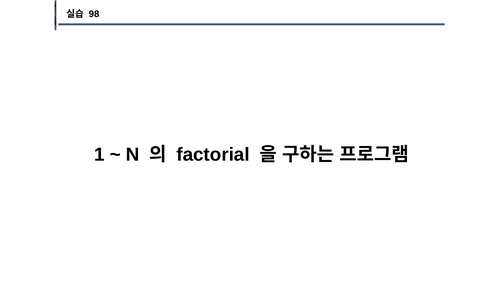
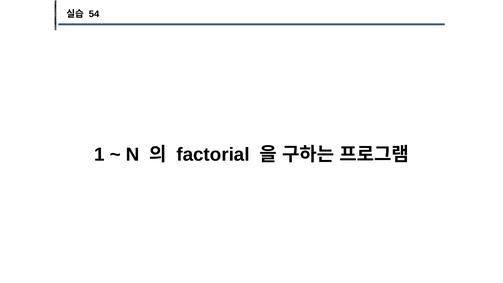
98: 98 -> 54 (94, 14)
